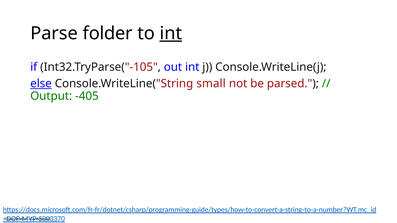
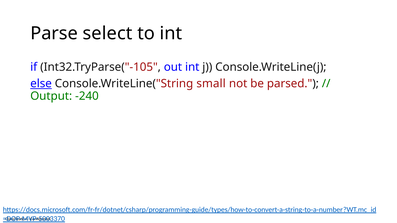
folder: folder -> select (108, 33)
int underline: present -> none (171, 33)
-405: -405 -> -240 (87, 96)
